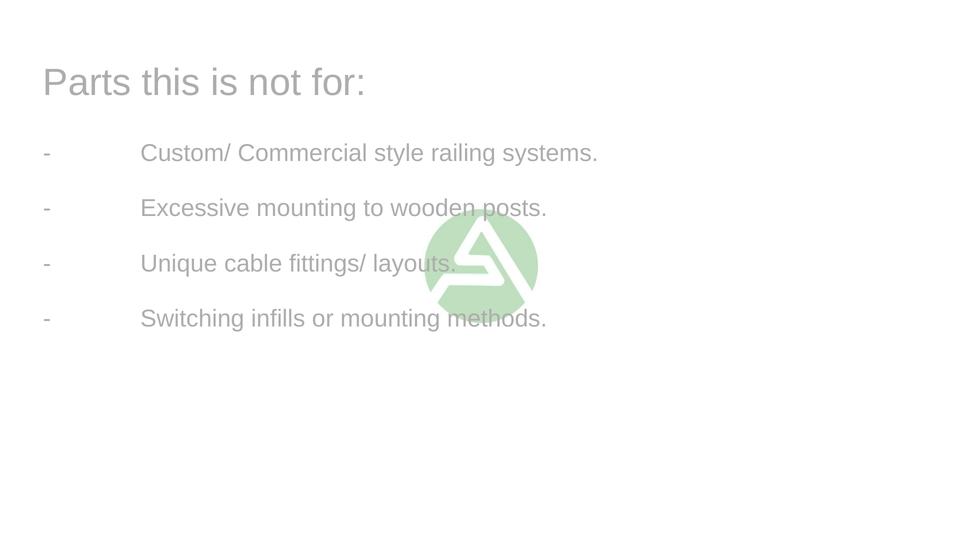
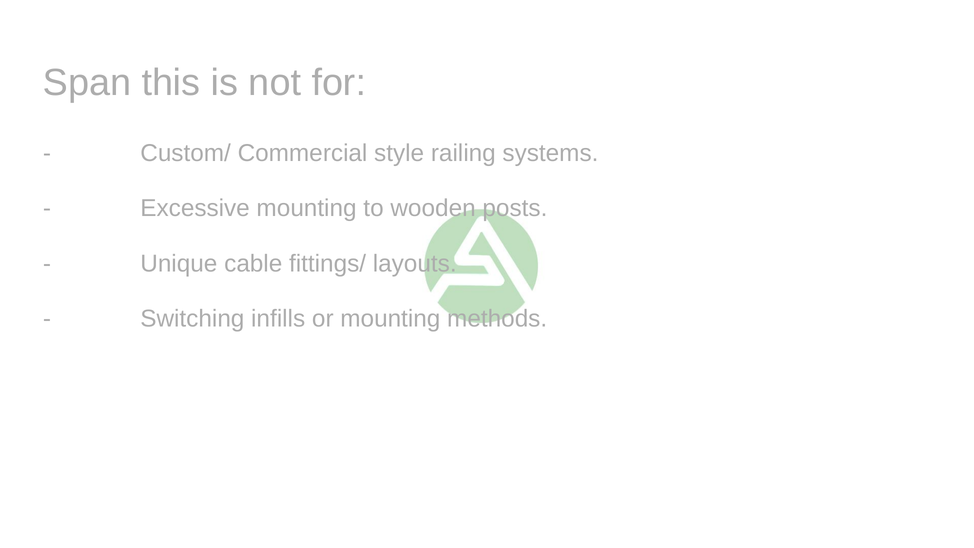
Parts: Parts -> Span (87, 83)
